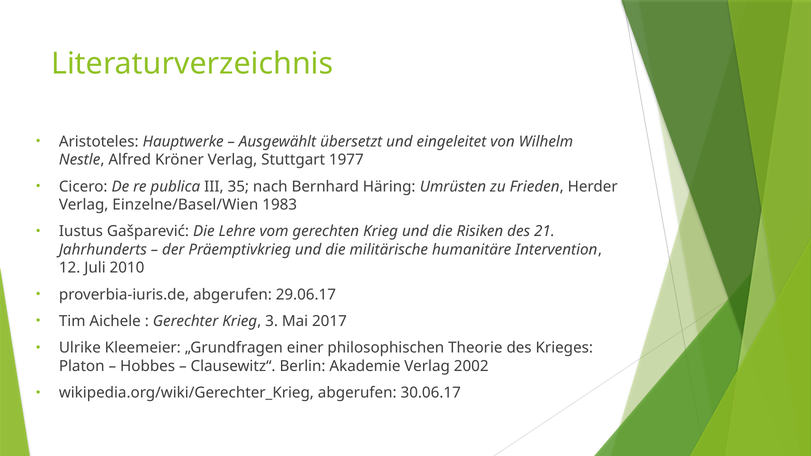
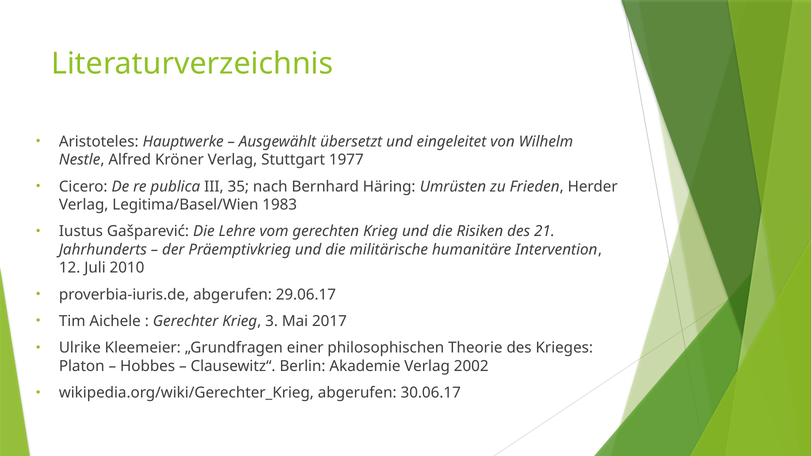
Einzelne/Basel/Wien: Einzelne/Basel/Wien -> Legitima/Basel/Wien (185, 205)
